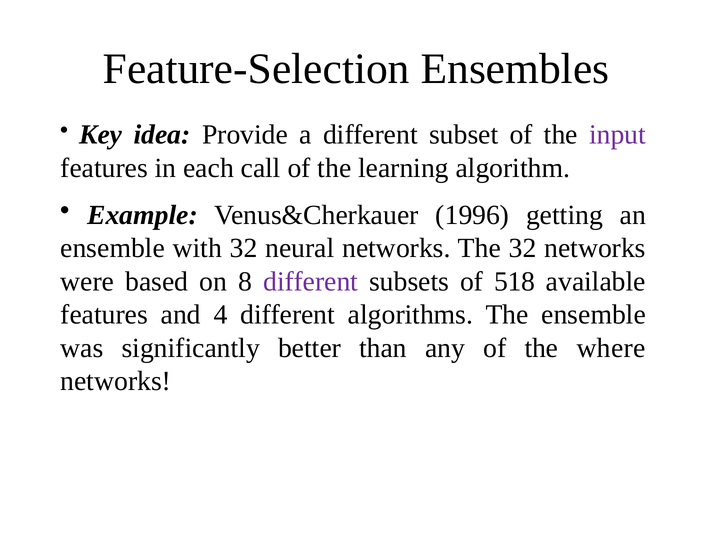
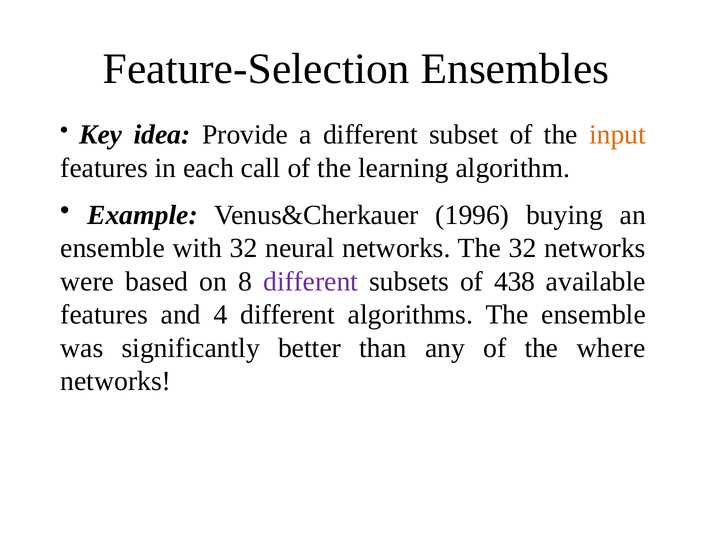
input colour: purple -> orange (617, 135)
getting: getting -> buying (565, 215)
518: 518 -> 438 (515, 282)
